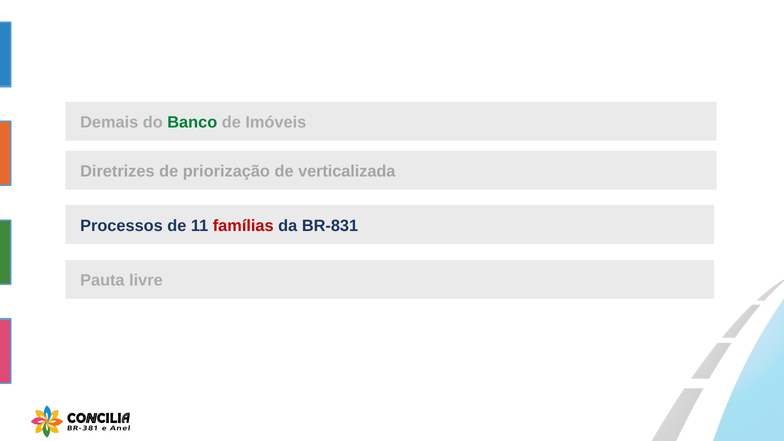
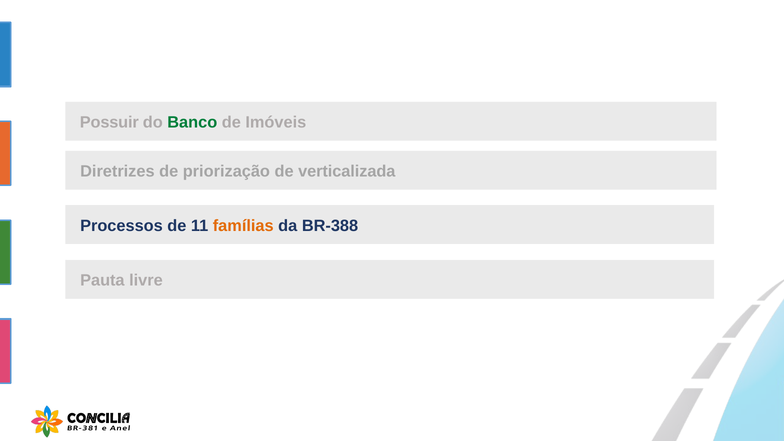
Demais: Demais -> Possuir (109, 122)
famílias colour: red -> orange (243, 226)
BR-831: BR-831 -> BR-388 (330, 226)
